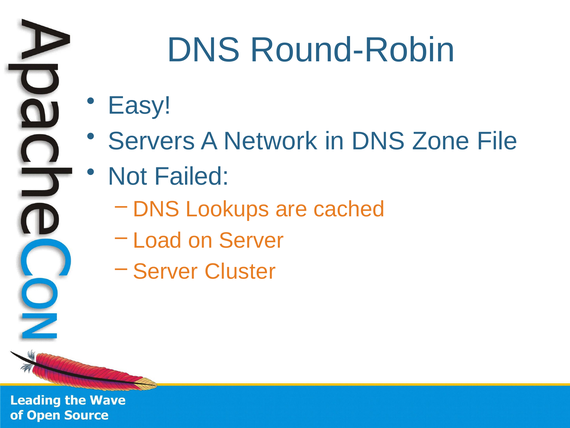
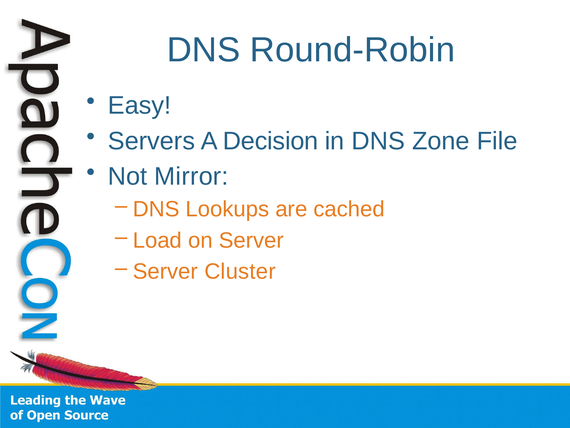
Network: Network -> Decision (271, 141)
Failed: Failed -> Mirror (191, 176)
